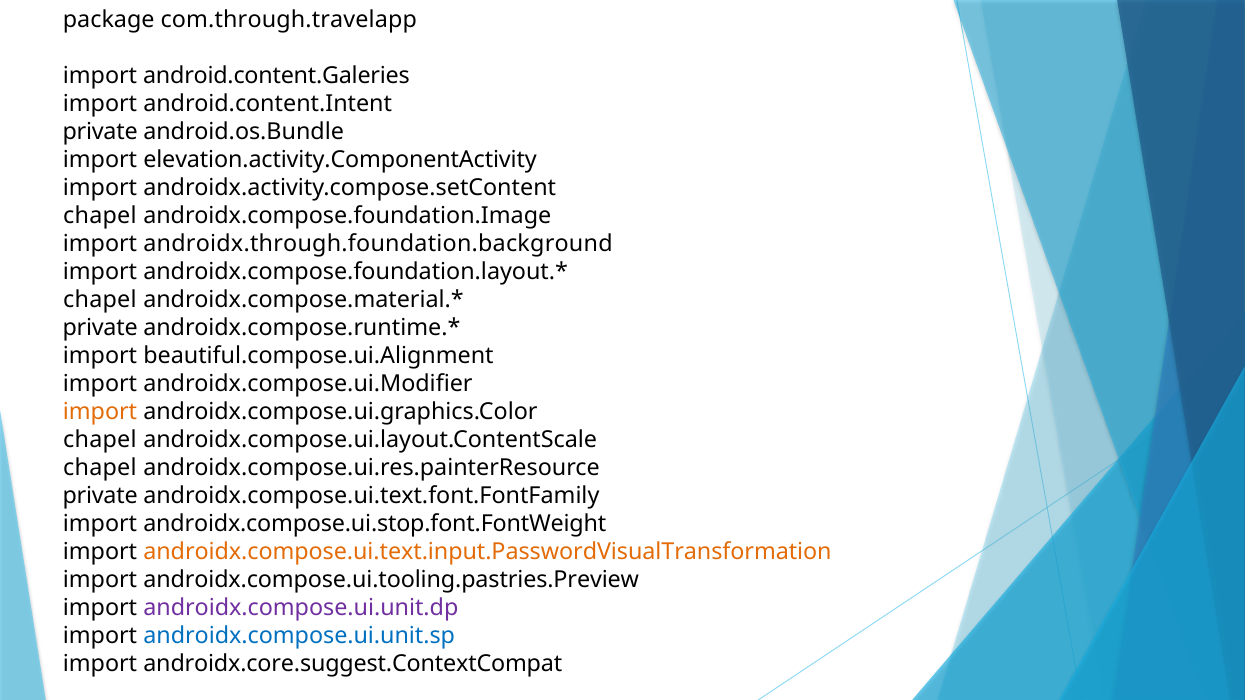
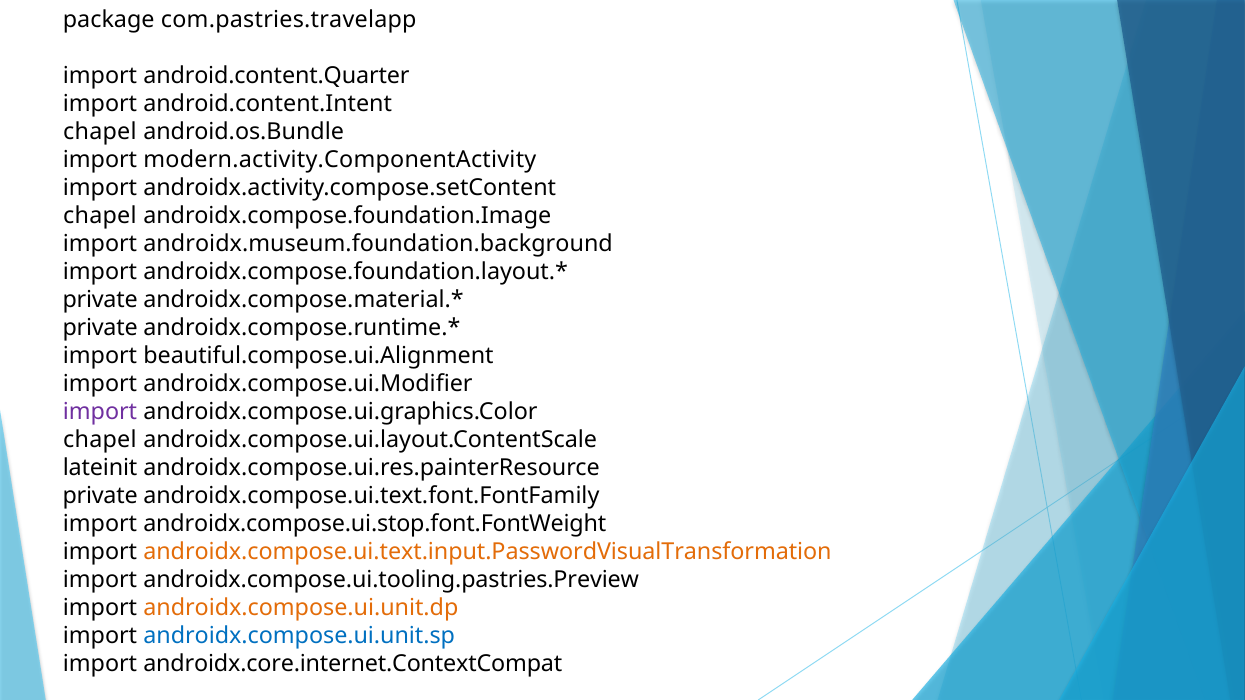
com.through.travelapp: com.through.travelapp -> com.pastries.travelapp (289, 20)
android.content.Galeries: android.content.Galeries -> android.content.Quarter (276, 76)
private: private -> chapel (100, 132)
elevation.activity.ComponentActivity: elevation.activity.ComponentActivity -> modern.activity.ComponentActivity (340, 160)
androidx.through.foundation.background: androidx.through.foundation.background -> androidx.museum.foundation.background (378, 244)
chapel: chapel -> private (100, 300)
import colour: orange -> purple (100, 412)
chapel: chapel -> lateinit (100, 468)
androidx.compose.ui.unit.dp colour: purple -> orange (301, 608)
androidx.core.suggest.ContextCompat: androidx.core.suggest.ContextCompat -> androidx.core.internet.ContextCompat (353, 664)
